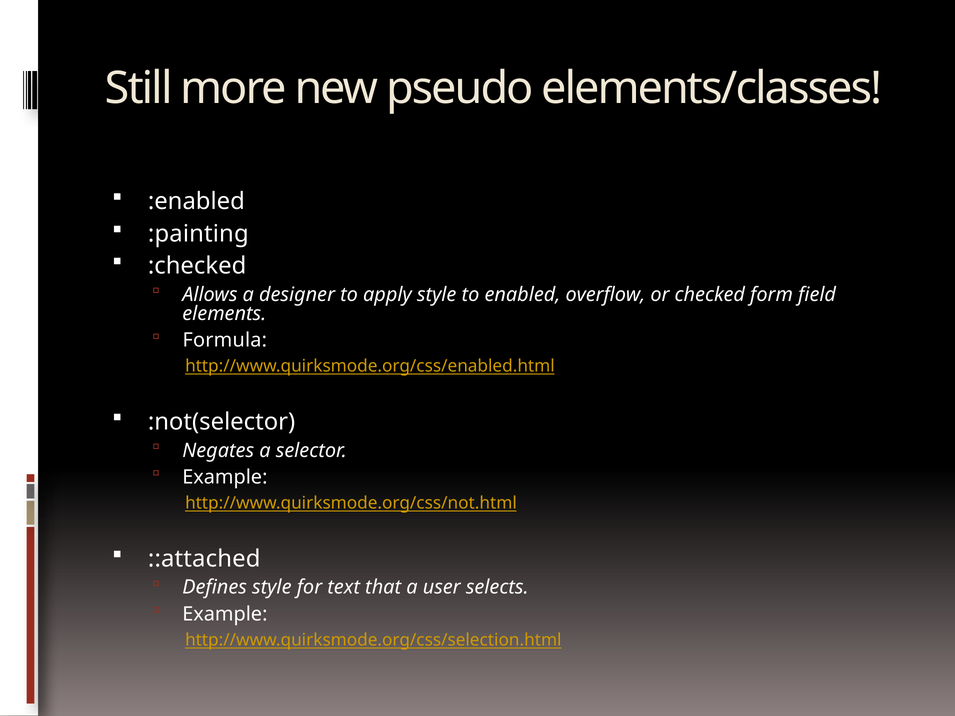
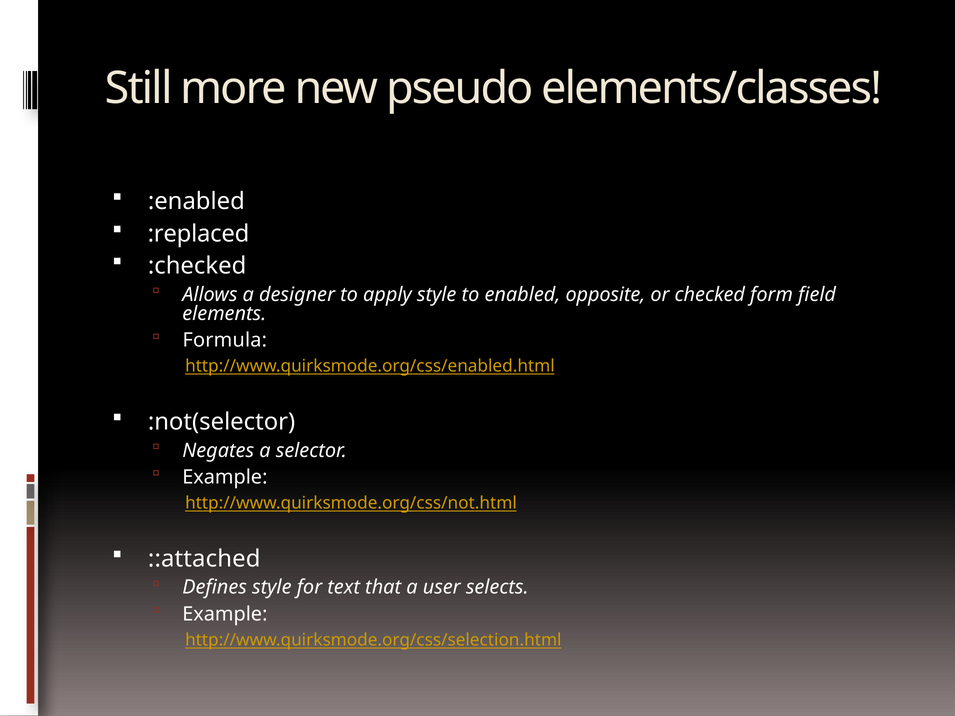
:painting: :painting -> :replaced (199, 234)
overflow: overflow -> opposite (605, 295)
